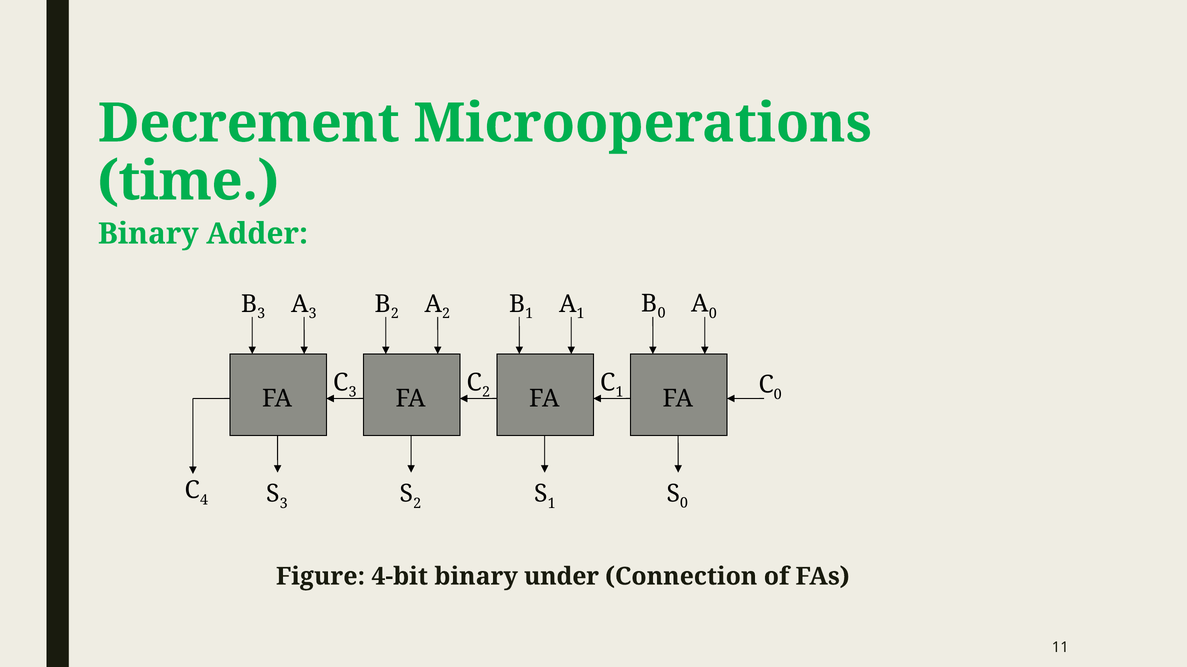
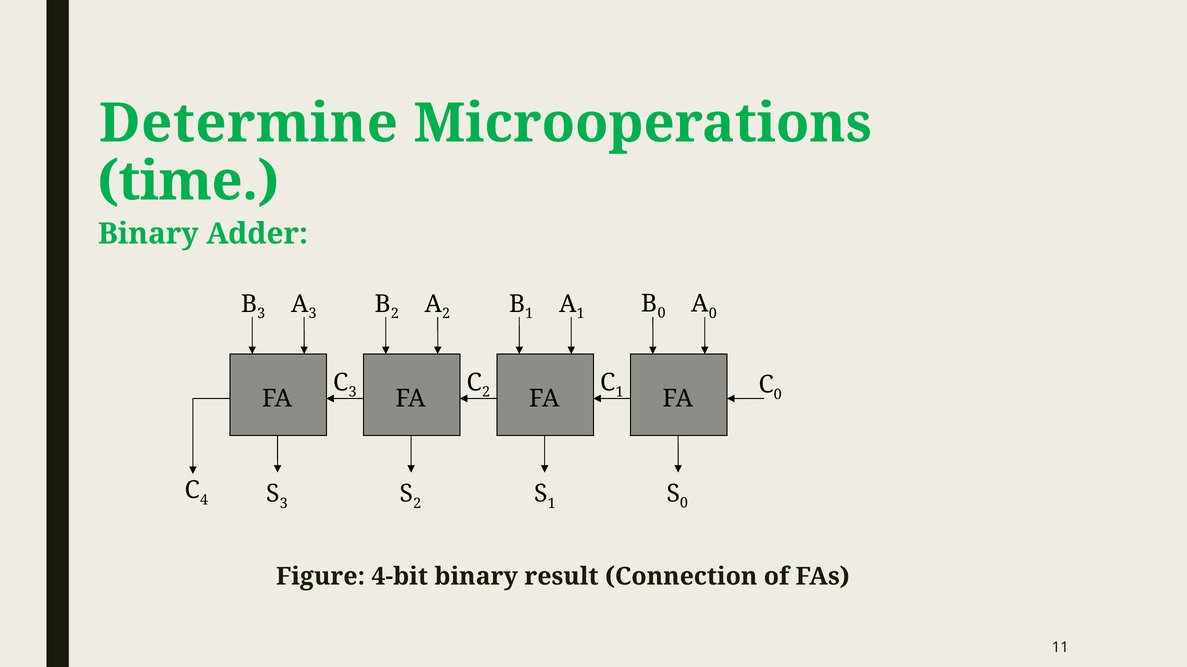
Decrement: Decrement -> Determine (248, 124)
under: under -> result (561, 577)
